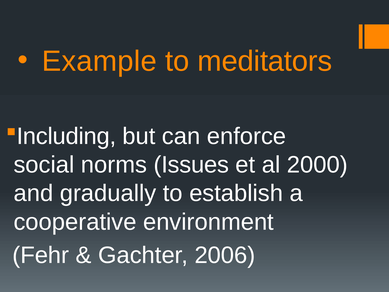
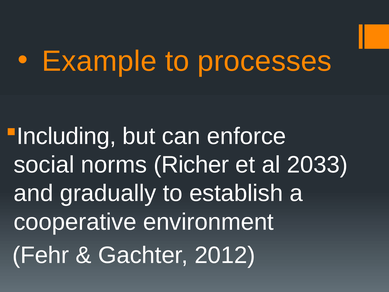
meditators: meditators -> processes (265, 61)
Issues: Issues -> Richer (191, 165)
2000: 2000 -> 2033 (317, 165)
2006: 2006 -> 2012 (225, 255)
